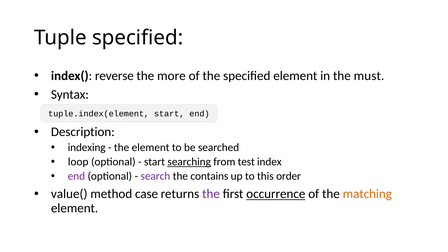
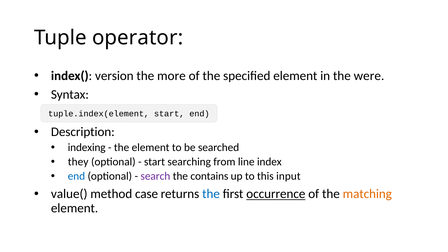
Tuple specified: specified -> operator (138, 38)
reverse: reverse -> version (114, 76)
must: must -> were (369, 76)
loop: loop -> they (78, 162)
searching underline: present -> none (189, 162)
test: test -> line (246, 162)
end colour: purple -> blue (76, 176)
order: order -> input (288, 176)
the colour: purple -> blue (211, 194)
